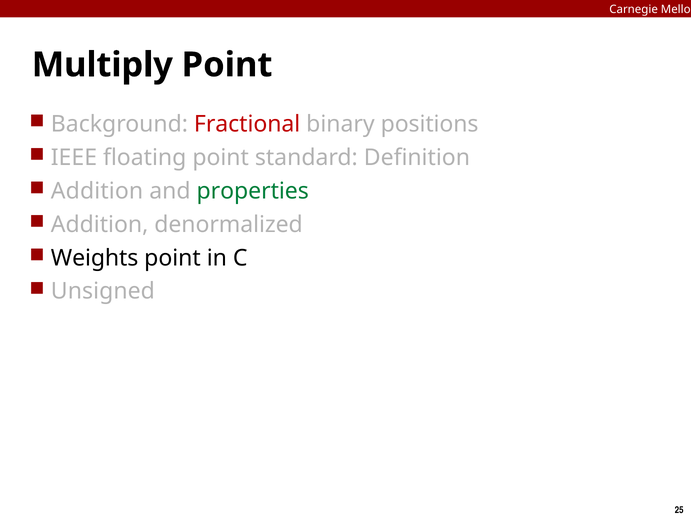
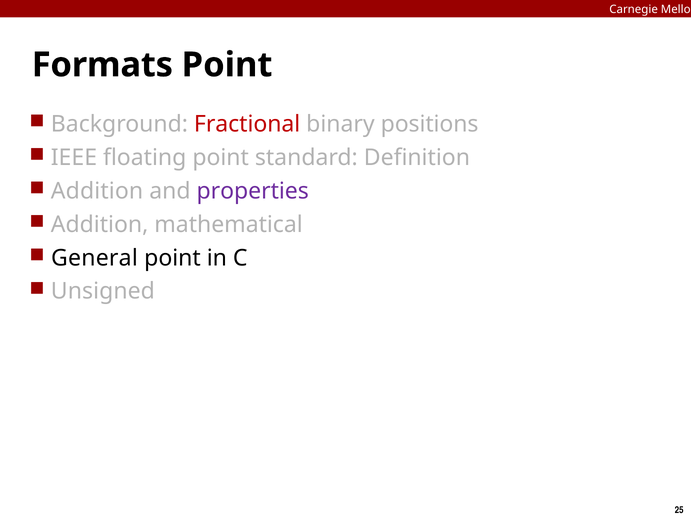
Multiply: Multiply -> Formats (102, 65)
properties colour: green -> purple (253, 191)
denormalized: denormalized -> mathematical (229, 224)
Weights: Weights -> General (94, 258)
